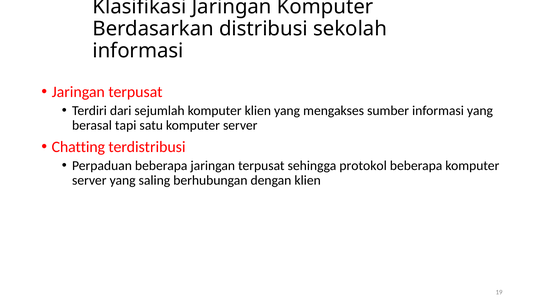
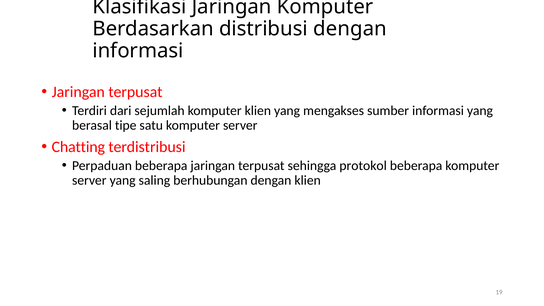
distribusi sekolah: sekolah -> dengan (350, 29)
tapi: tapi -> tipe (126, 125)
